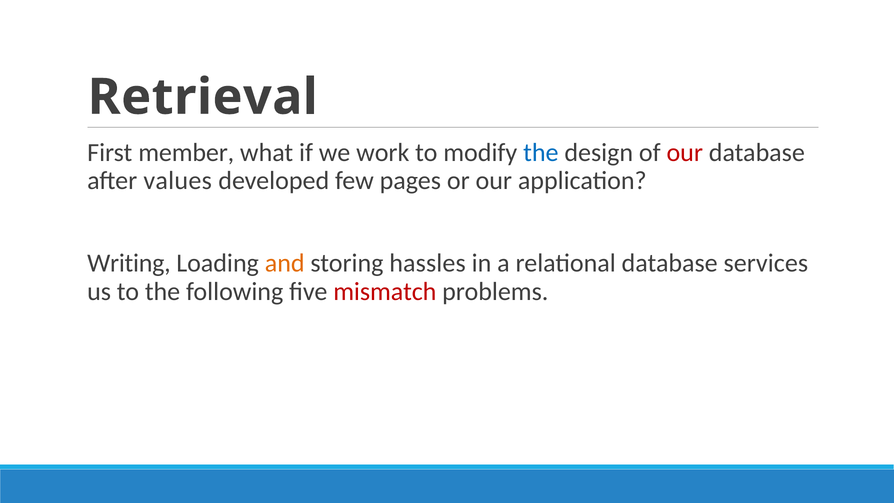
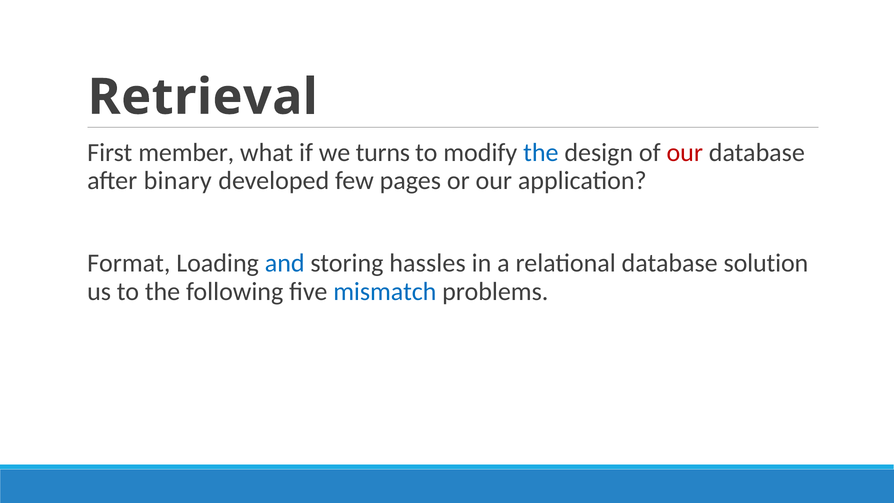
work: work -> turns (383, 153)
values: values -> binary (178, 181)
Writing: Writing -> Format (129, 263)
and colour: orange -> blue (285, 263)
services: services -> solution (766, 263)
mismatch colour: red -> blue (385, 291)
